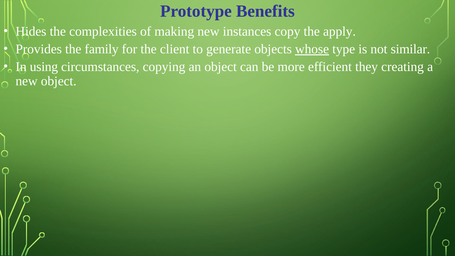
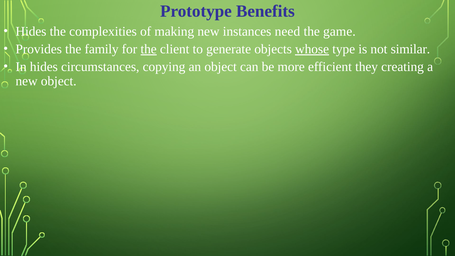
copy: copy -> need (287, 32)
apply: apply -> game (339, 32)
the underline: none -> present (149, 49)
In using: using -> hides (44, 67)
